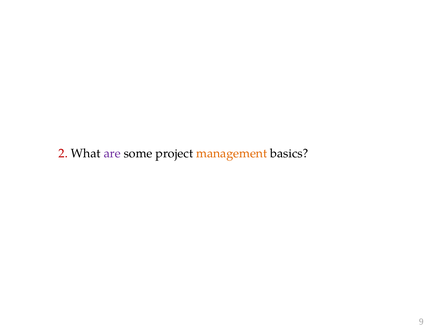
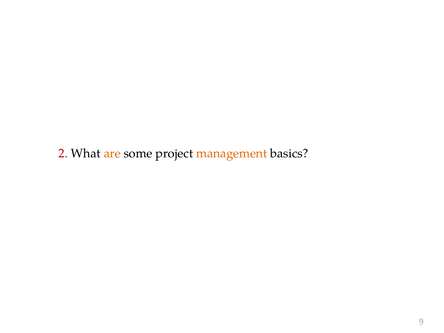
are colour: purple -> orange (112, 153)
